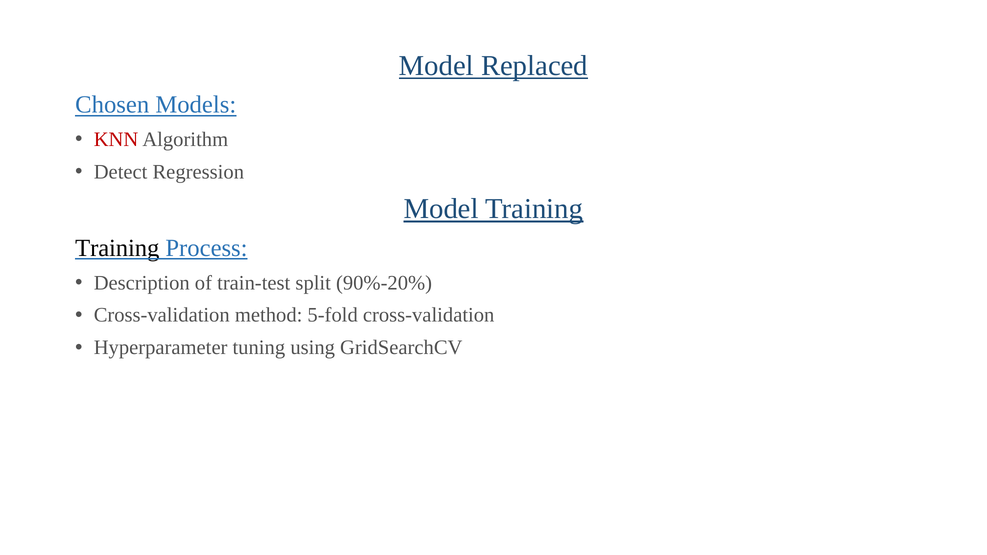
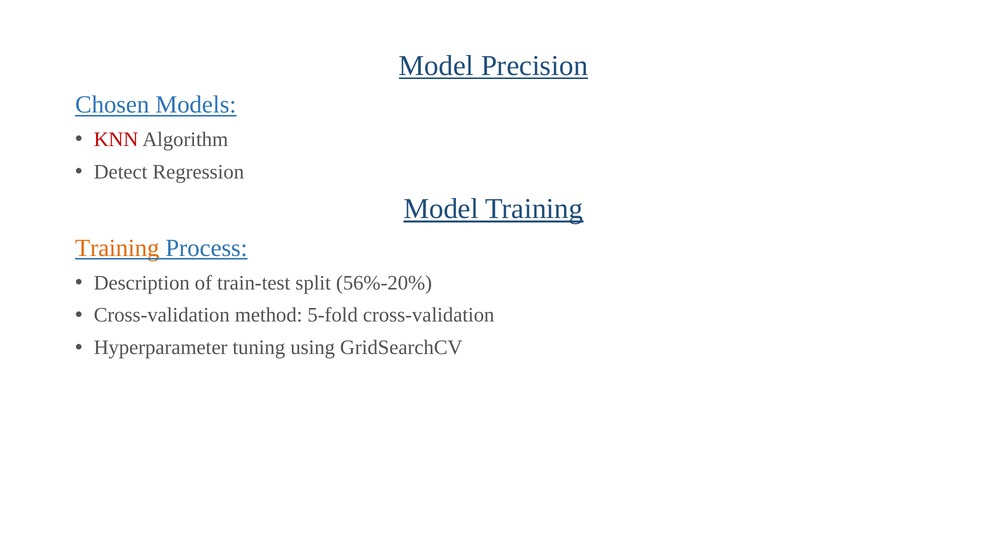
Replaced: Replaced -> Precision (534, 66)
Training colour: black -> orange (117, 248)
90%-20%: 90%-20% -> 56%-20% (384, 283)
